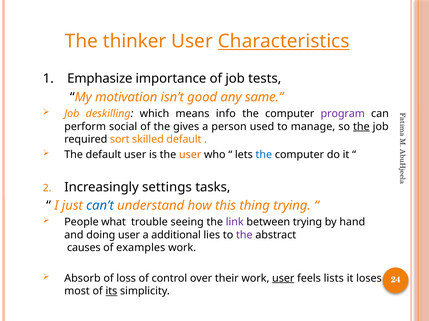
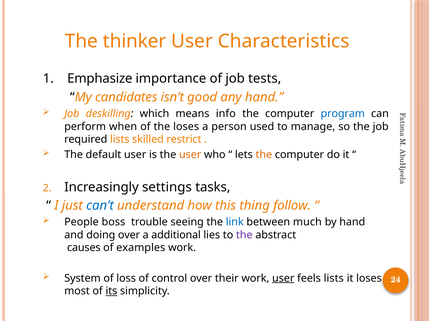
Characteristics underline: present -> none (284, 41)
motivation: motivation -> candidates (126, 97)
any same: same -> hand (264, 97)
program colour: purple -> blue (343, 114)
social: social -> when (123, 127)
the gives: gives -> loses (186, 127)
the underline: present -> none (361, 127)
required sort: sort -> lists (120, 140)
skilled default: default -> restrict (184, 140)
the colour: blue -> orange (264, 155)
thing trying: trying -> follow (292, 206)
what: what -> boss (113, 223)
link colour: purple -> blue (235, 223)
between trying: trying -> much (307, 223)
doing user: user -> over (129, 235)
Absorb: Absorb -> System (82, 279)
